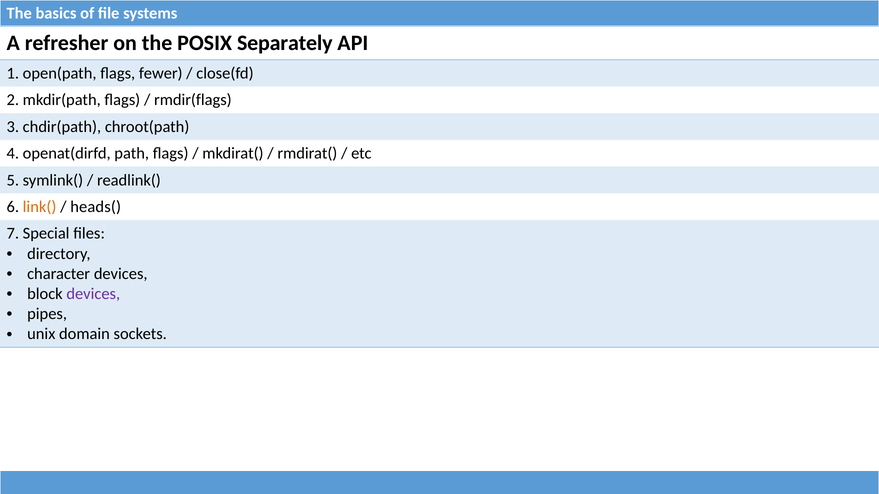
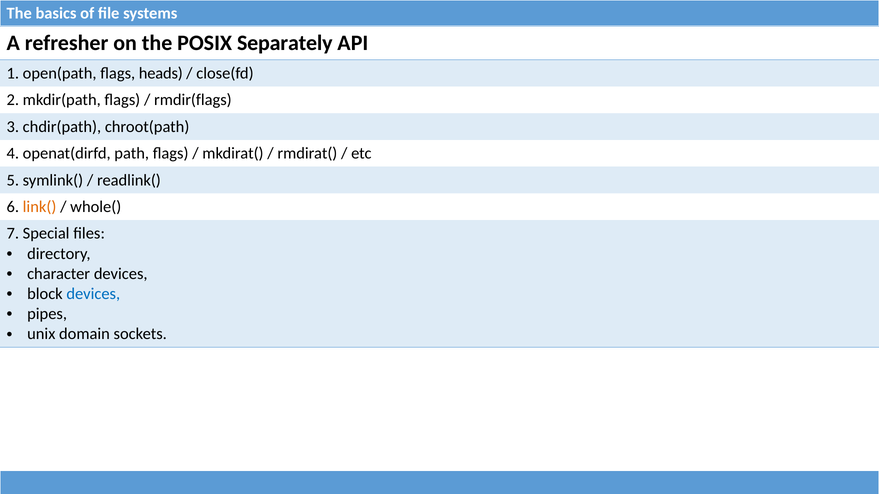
fewer: fewer -> heads (161, 73)
heads(: heads( -> whole( (96, 207)
devices colour: purple -> blue (93, 294)
